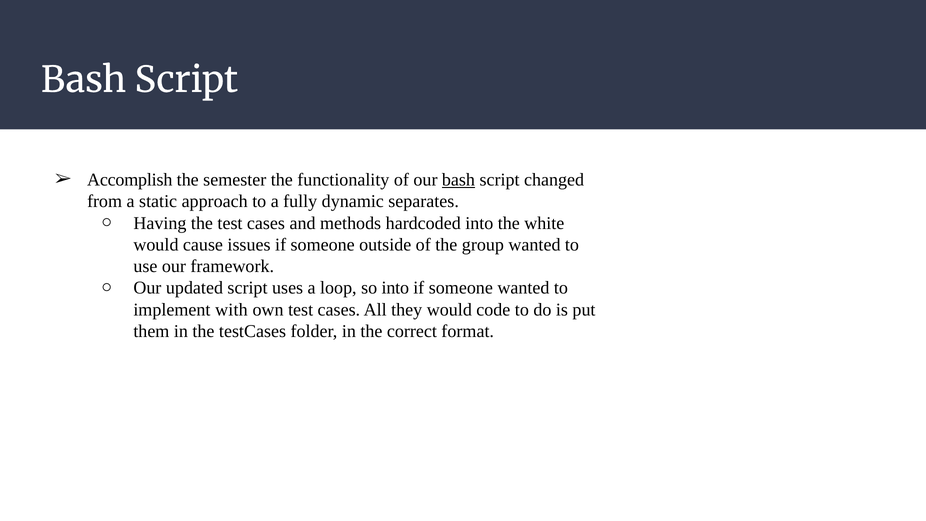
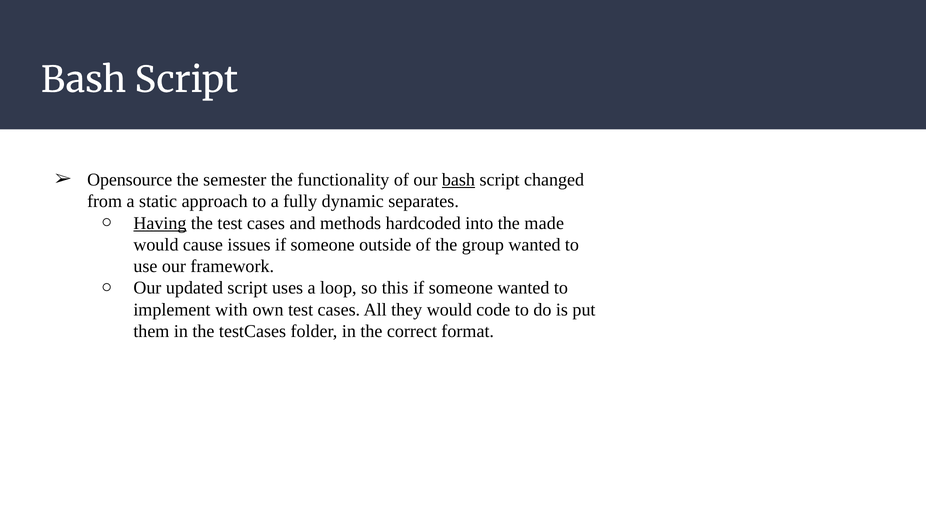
Accomplish: Accomplish -> Opensource (130, 180)
Having underline: none -> present (160, 223)
white: white -> made (544, 223)
so into: into -> this (395, 288)
